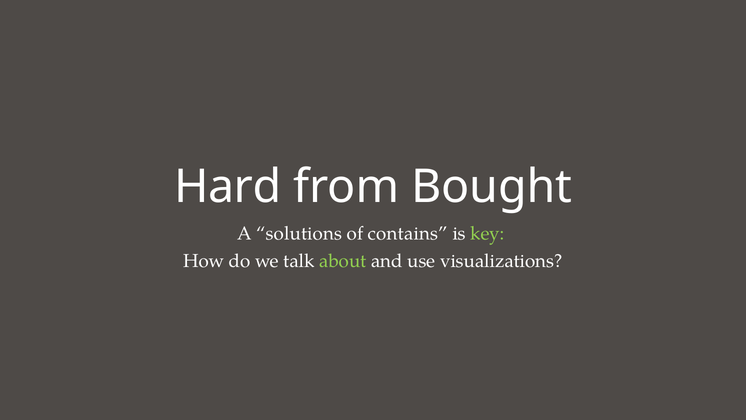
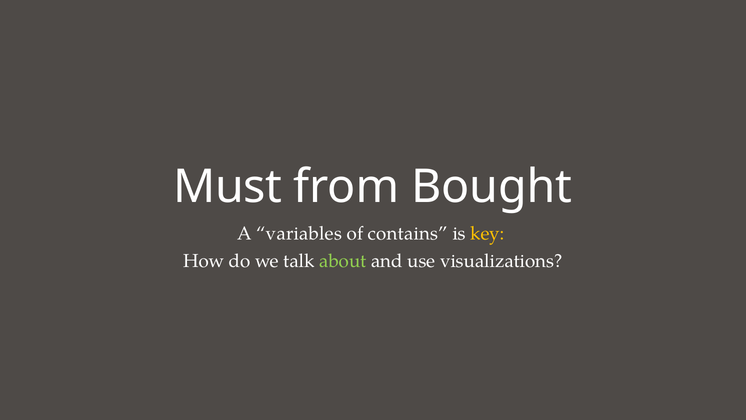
Hard: Hard -> Must (228, 186)
solutions: solutions -> variables (299, 233)
key colour: light green -> yellow (487, 233)
